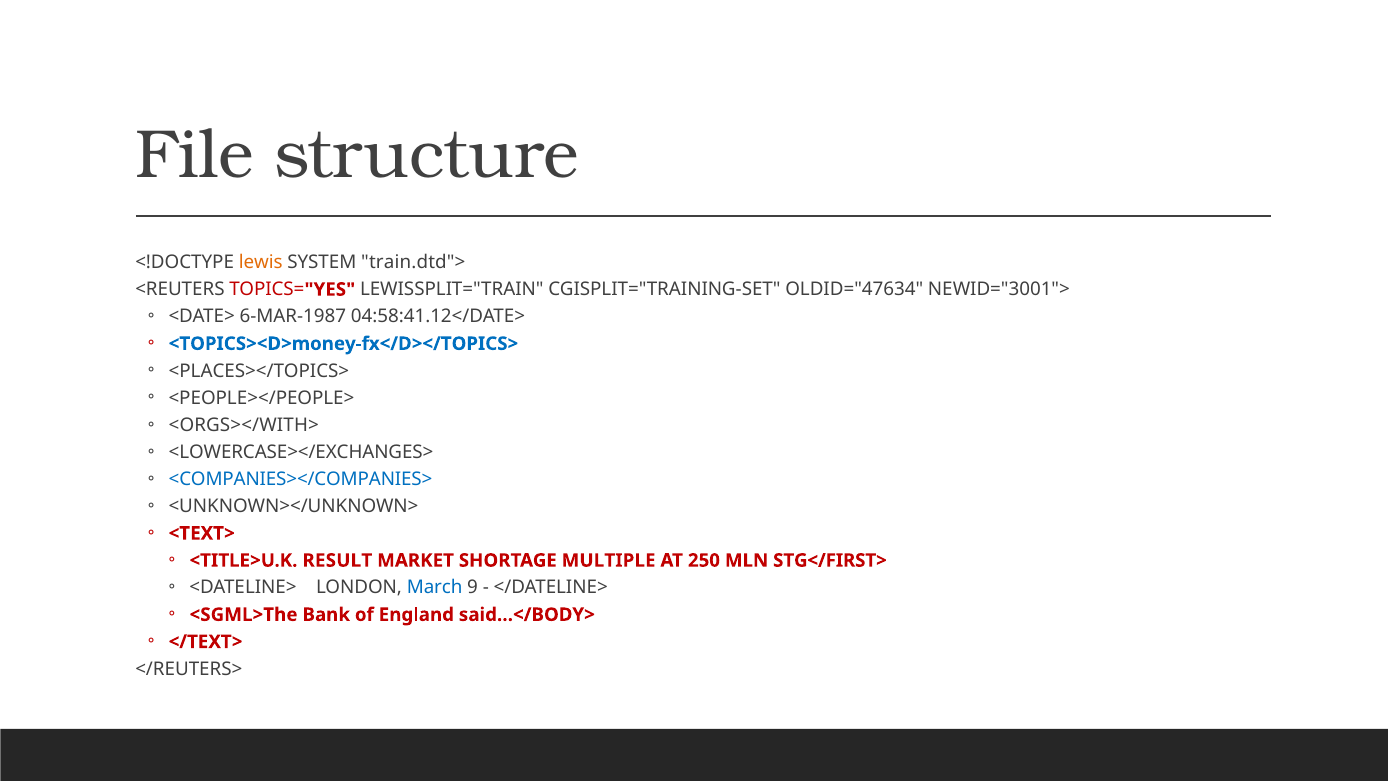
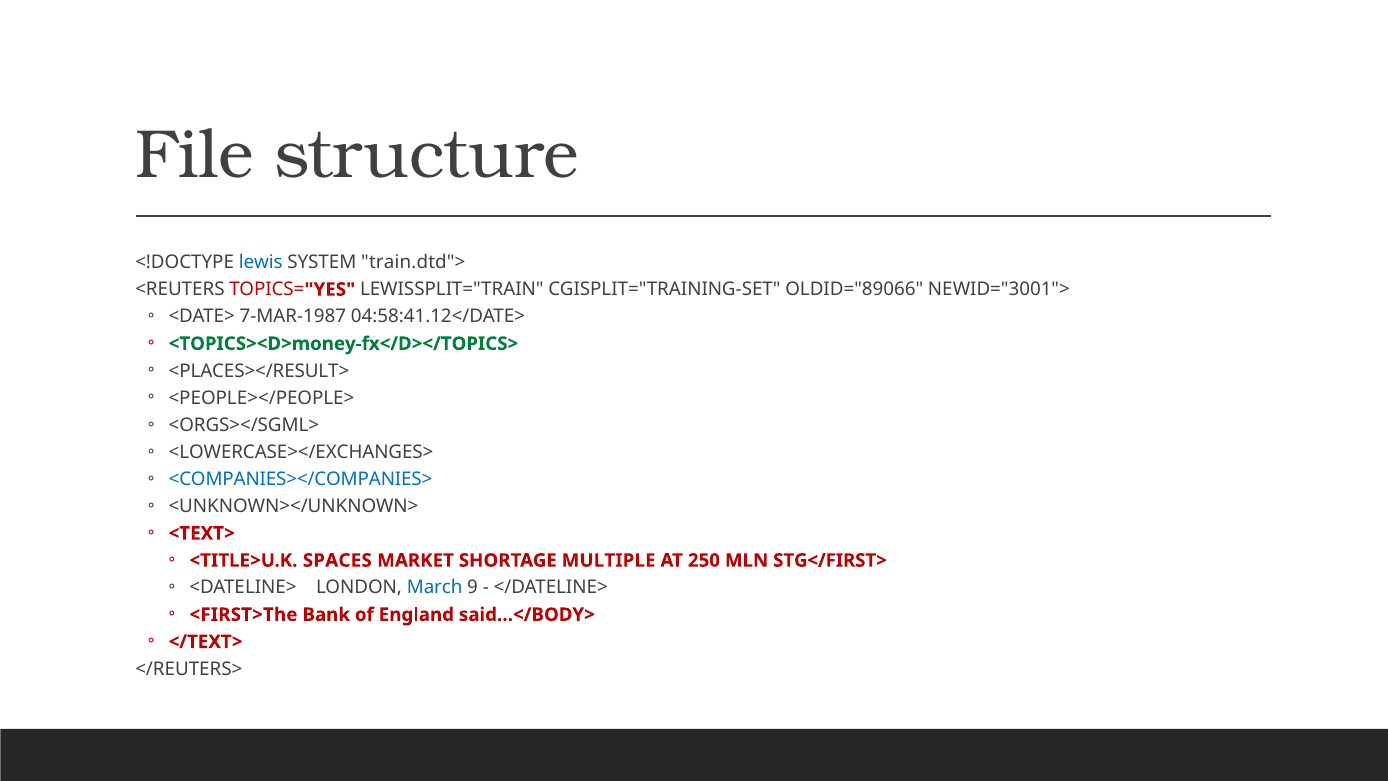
lewis colour: orange -> blue (261, 262)
OLDID="47634: OLDID="47634 -> OLDID="89066 (854, 289)
6-MAR-1987: 6-MAR-1987 -> 7-MAR-1987 (293, 316)
<TOPICS><D>money-fx</D></TOPICS> colour: blue -> green (343, 344)
<PLACES></TOPICS>: <PLACES></TOPICS> -> <PLACES></RESULT> (259, 371)
<ORGS></WITH>: <ORGS></WITH> -> <ORGS></SGML> (244, 425)
RESULT: RESULT -> SPACES (337, 560)
<SGML>The: <SGML>The -> <FIRST>The (243, 614)
